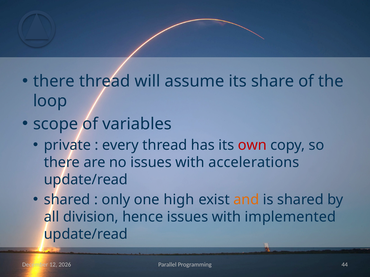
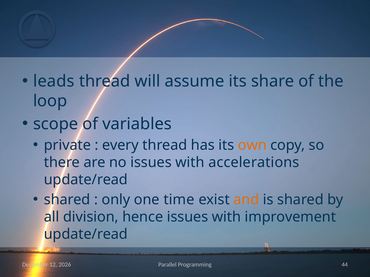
there: there -> leads (54, 81)
own colour: red -> orange (252, 145)
high: high -> time (179, 200)
implemented: implemented -> improvement (290, 217)
